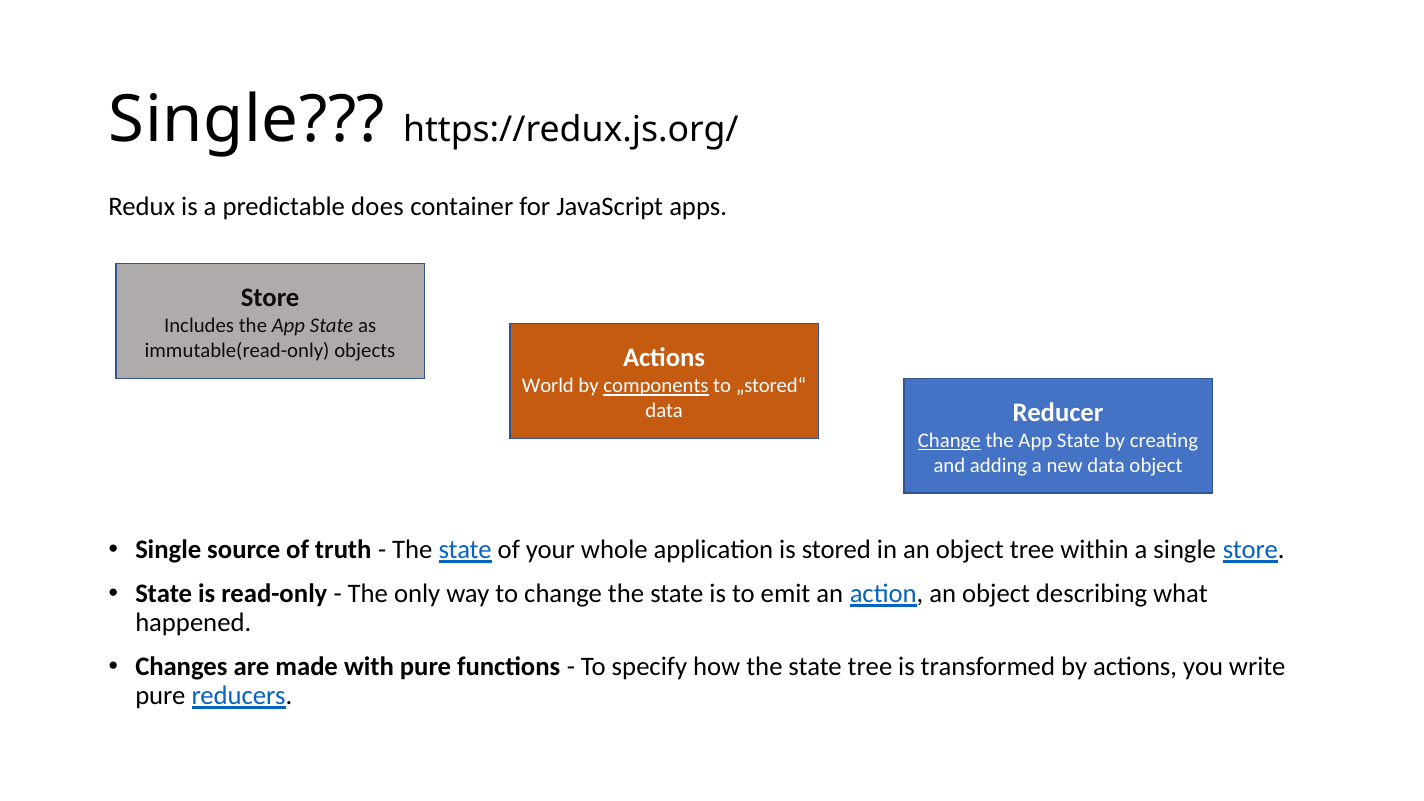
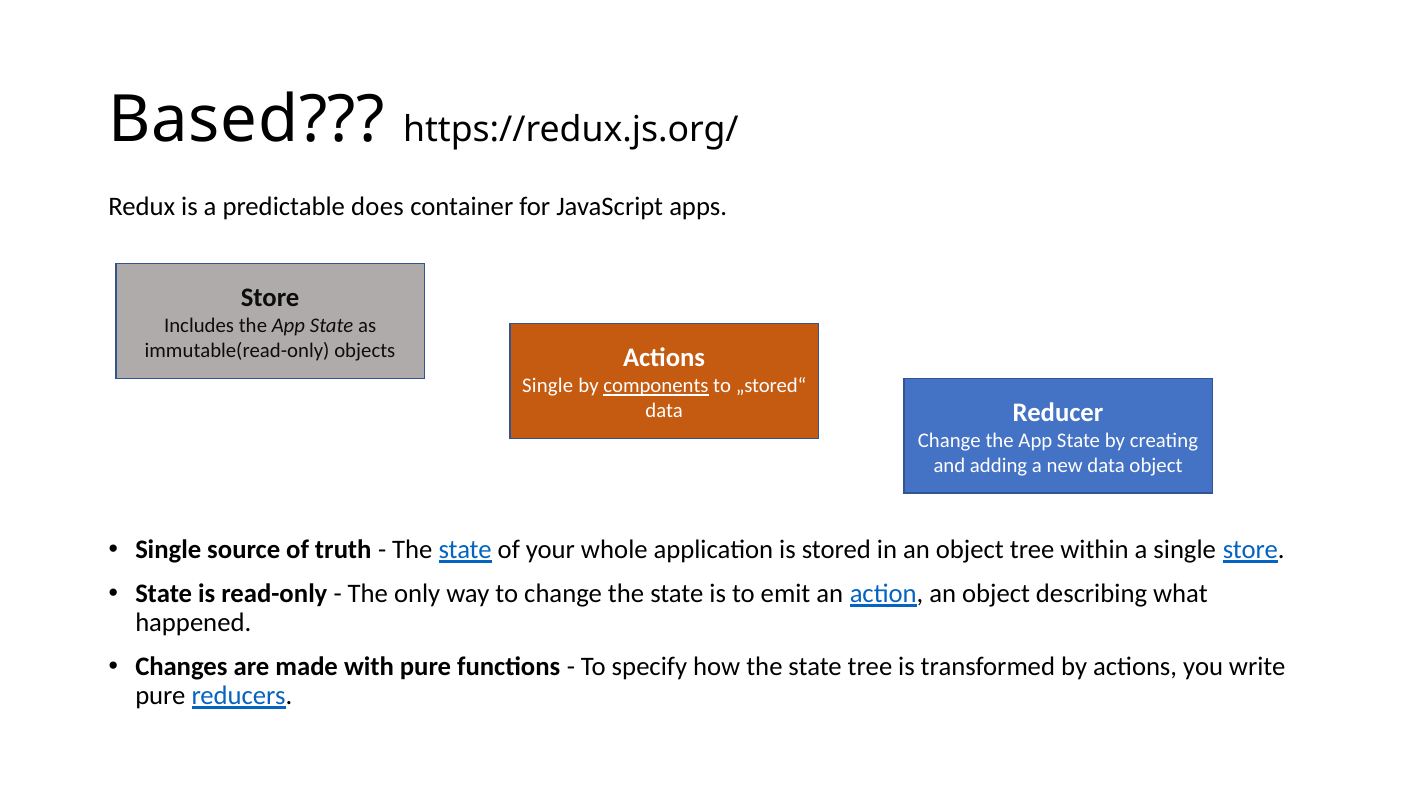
Single: Single -> Based (247, 120)
World: World -> Single (548, 386)
Change underline: present -> none (949, 441)
